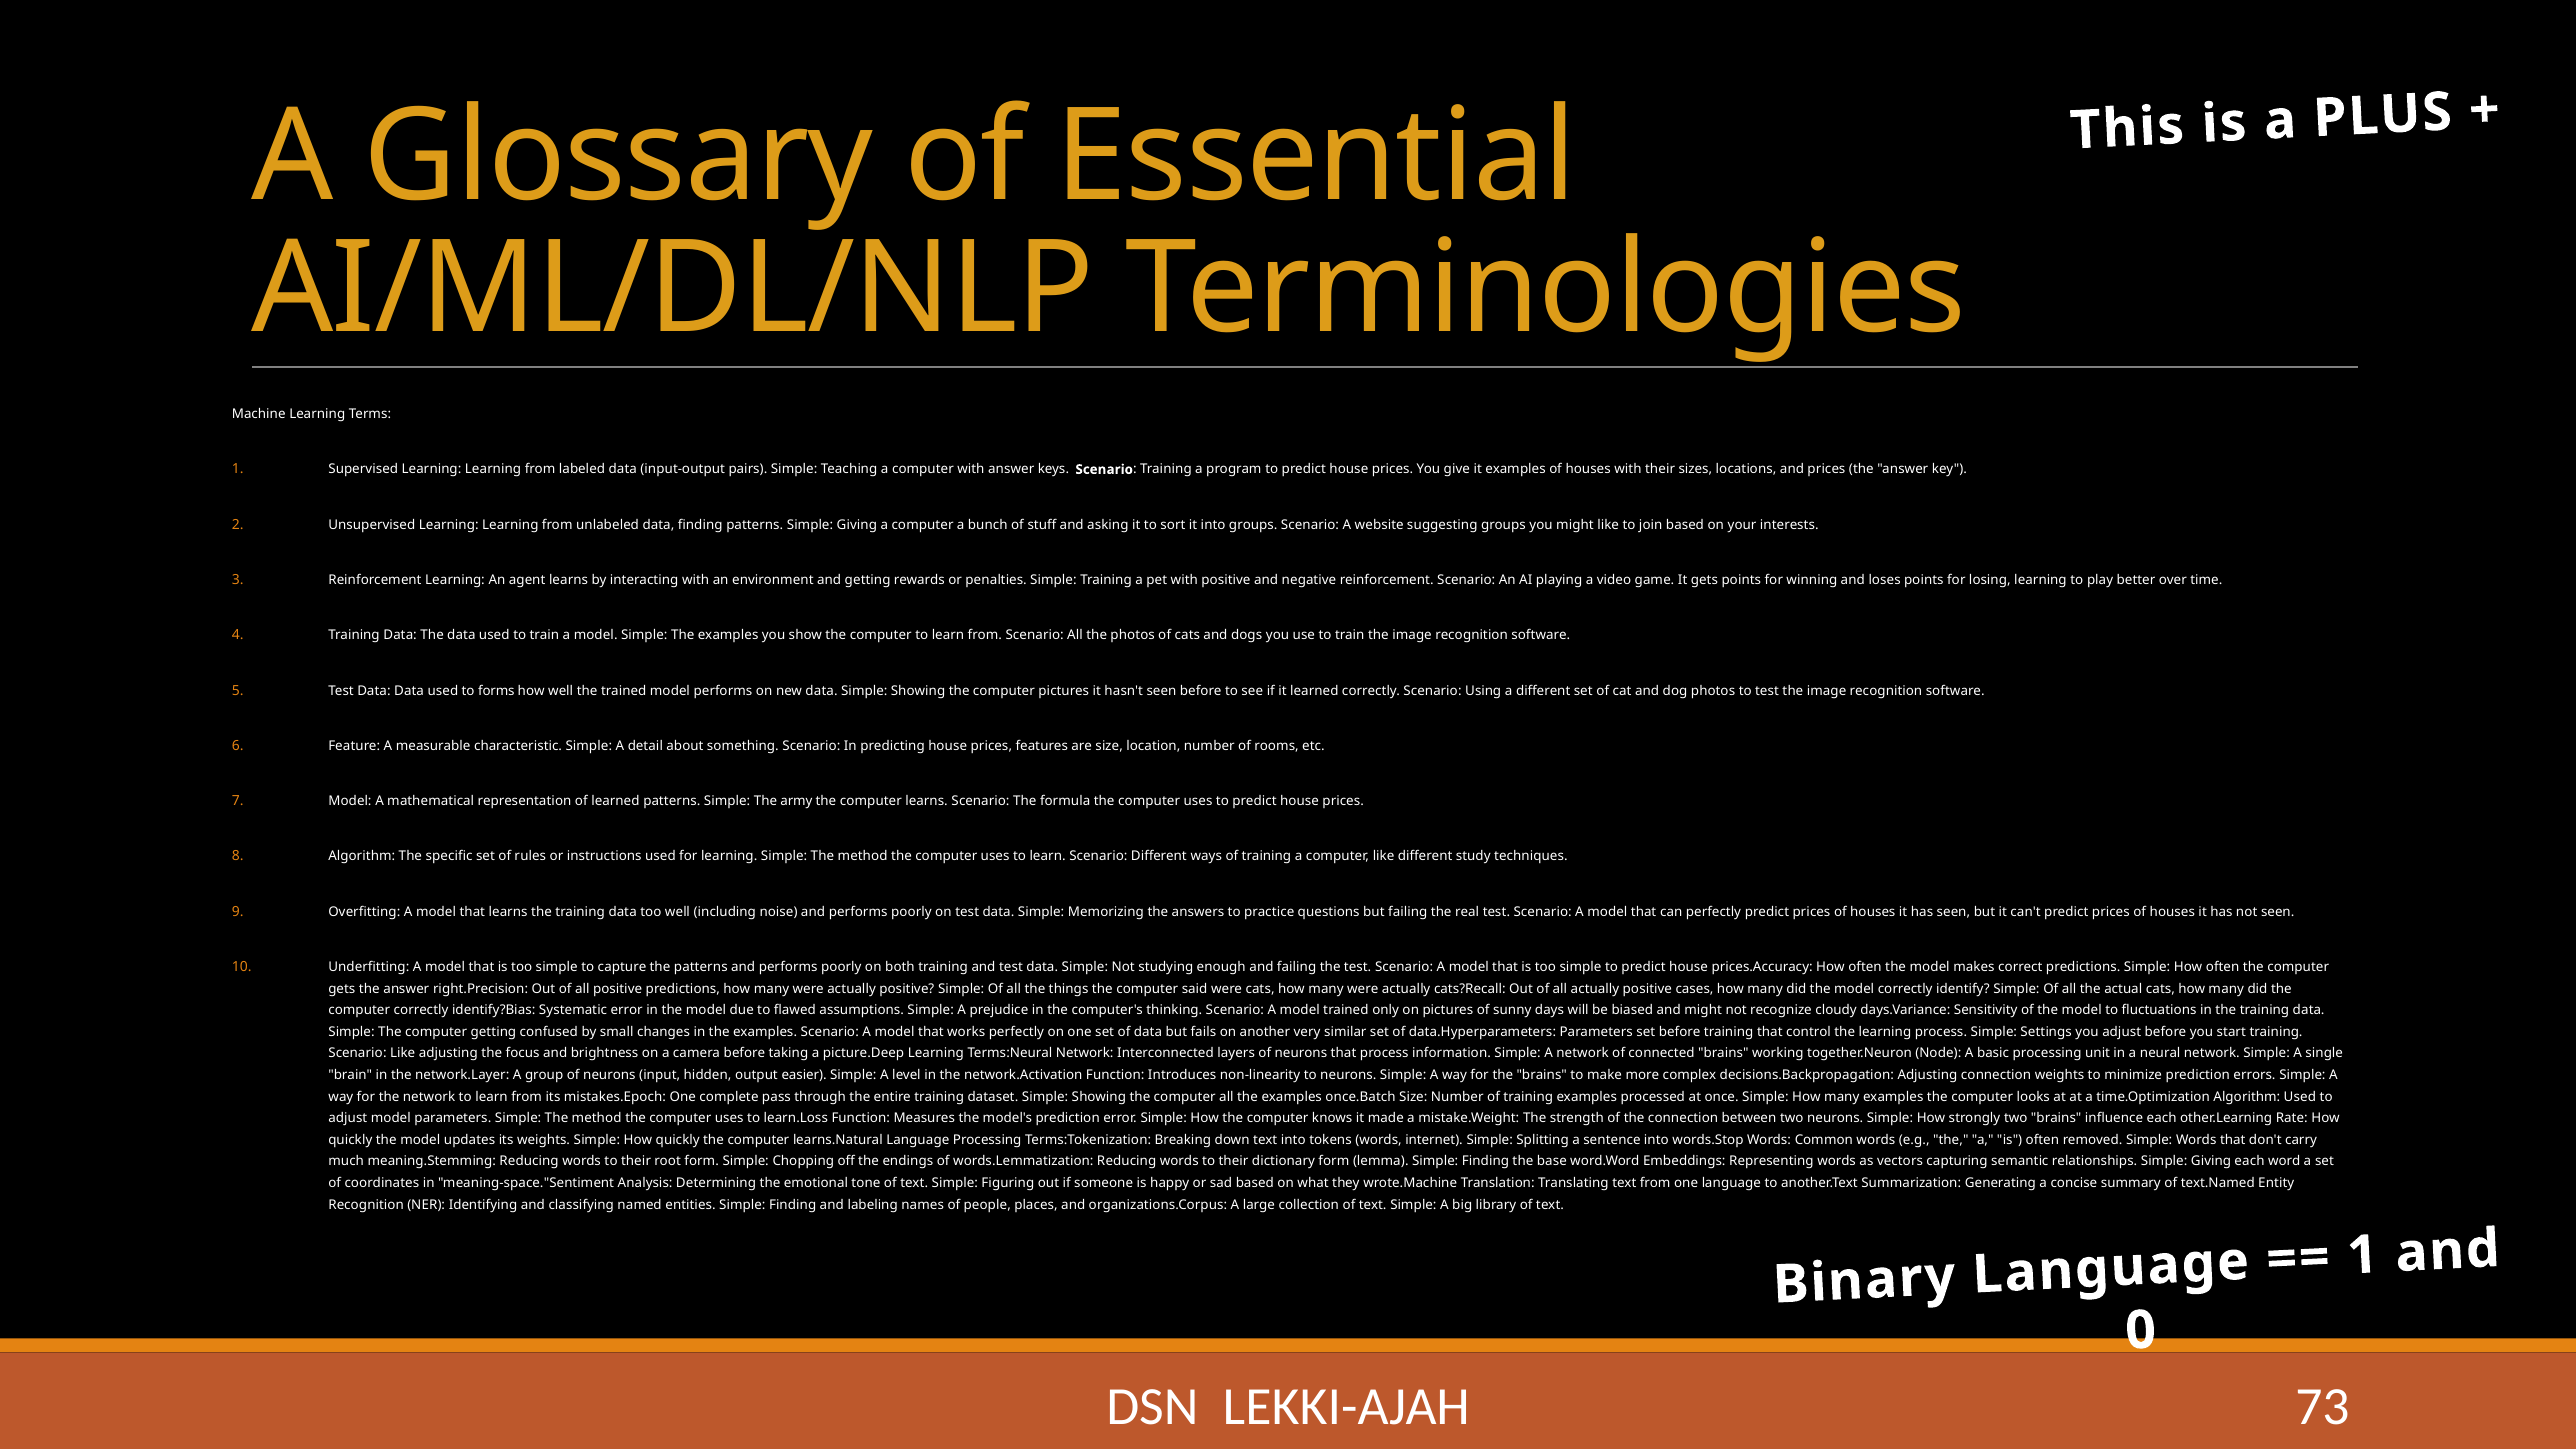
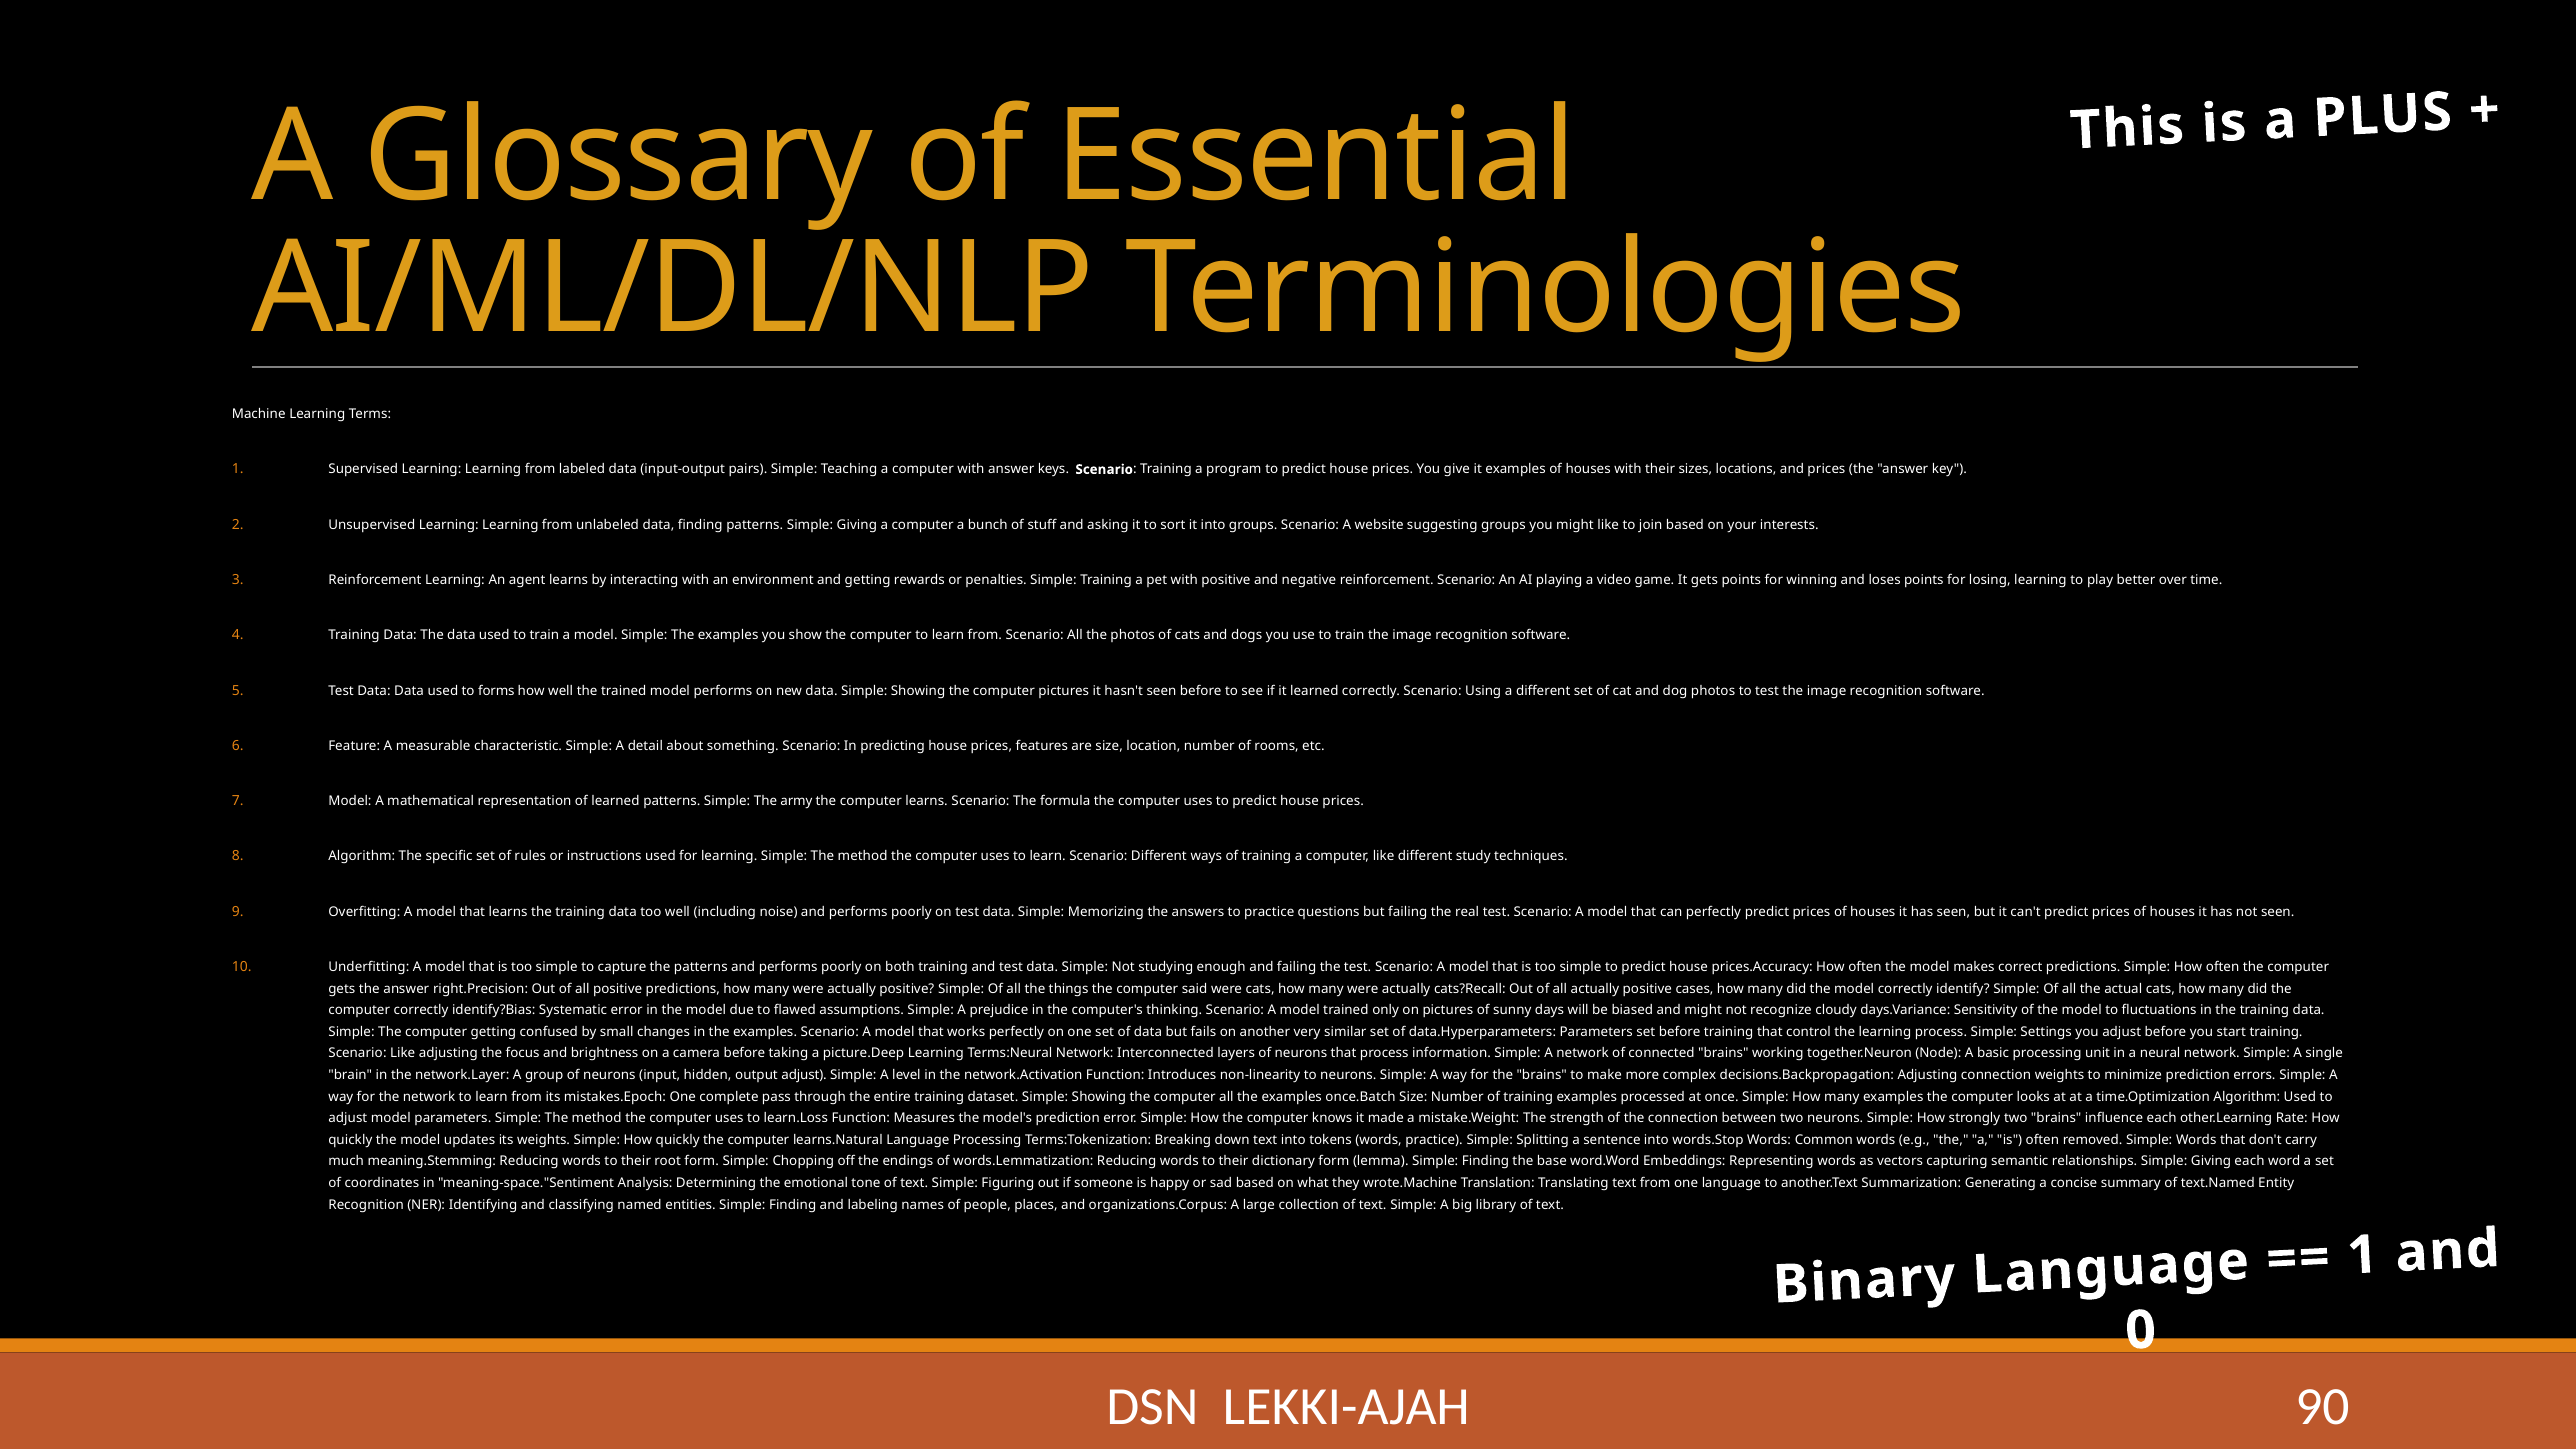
output easier: easier -> adjust (804, 1075)
words internet: internet -> practice (1434, 1140)
73: 73 -> 90 (2322, 1406)
